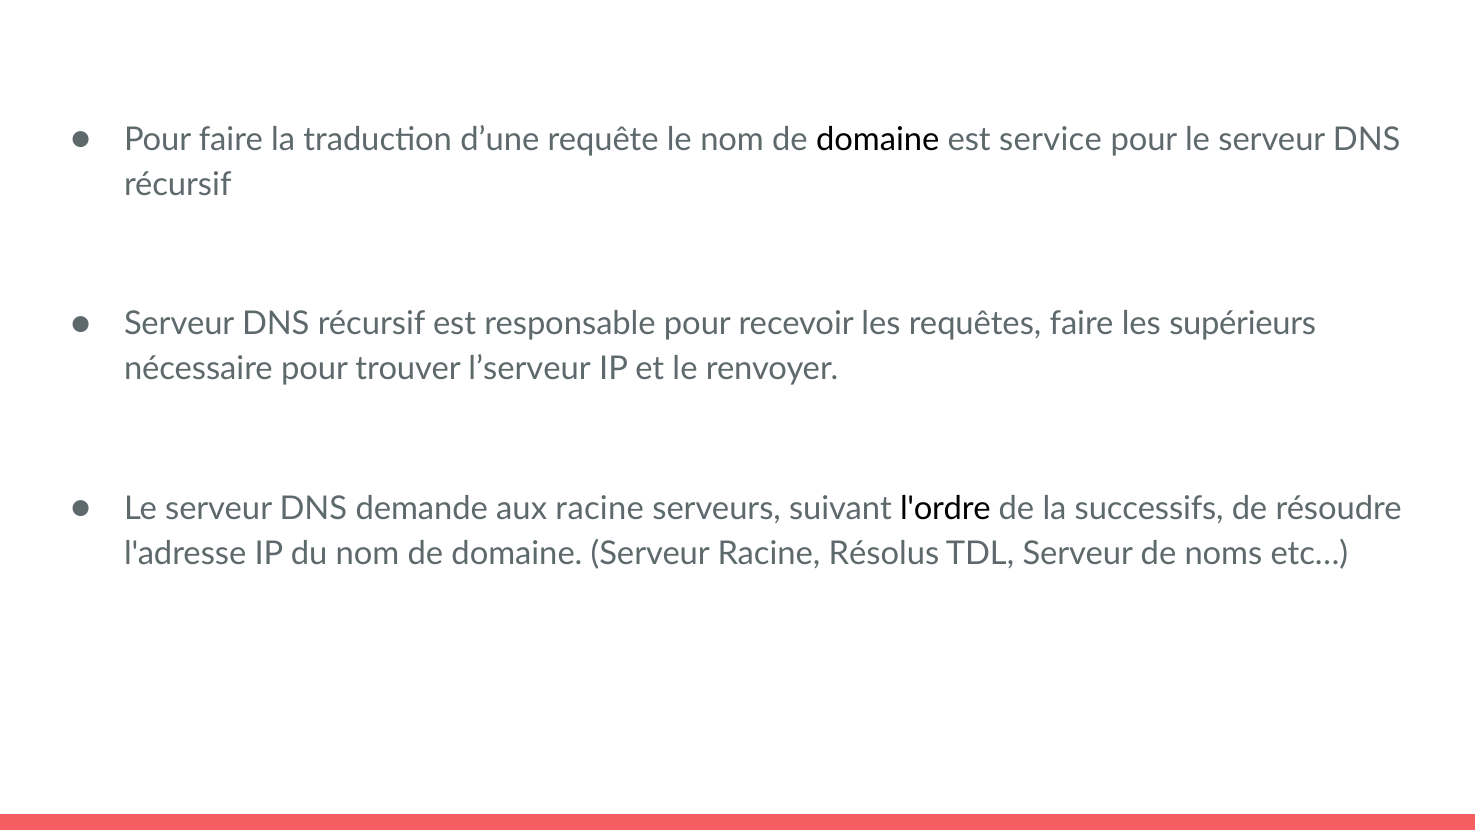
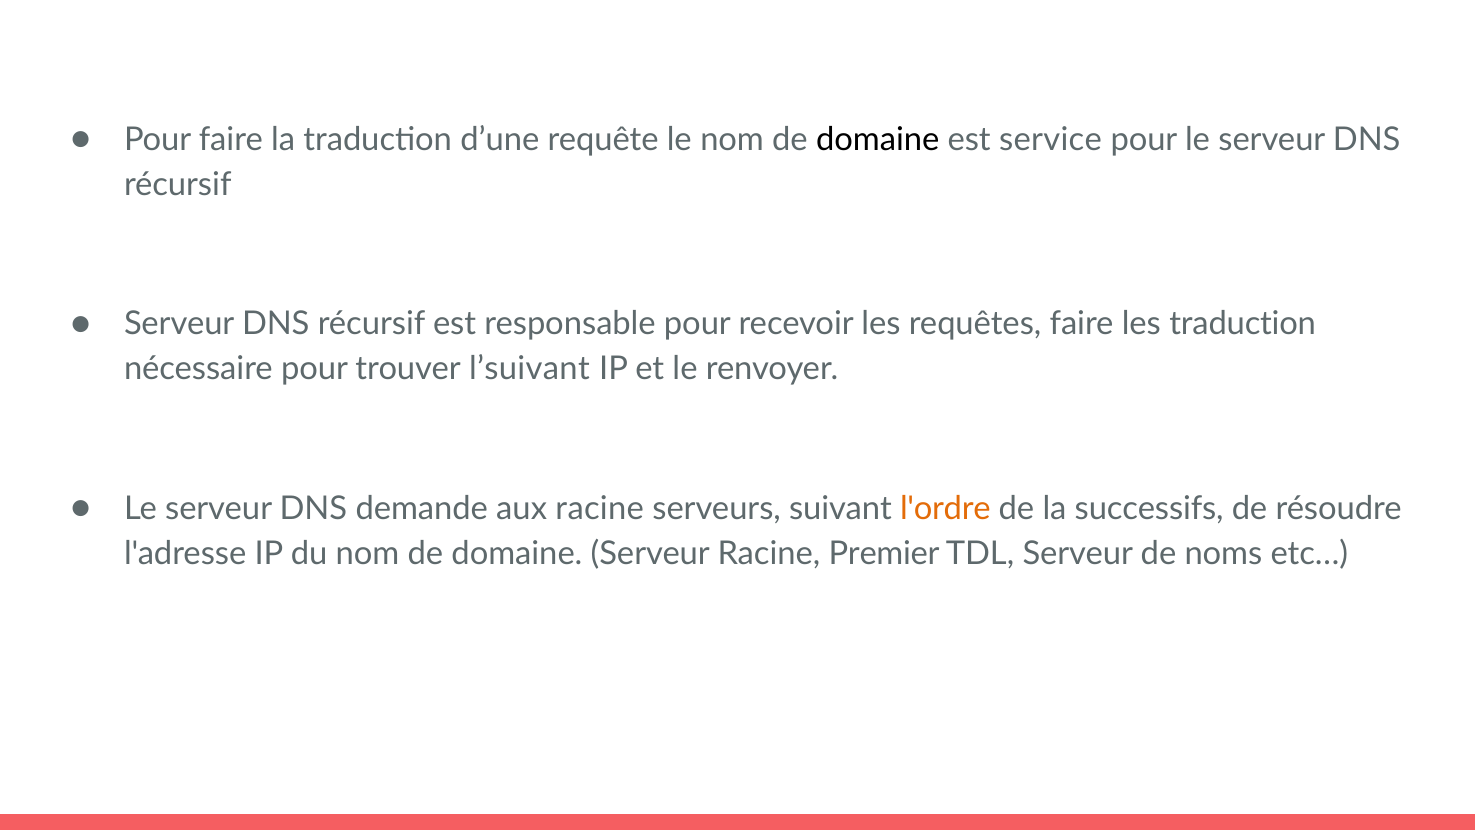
les supérieurs: supérieurs -> traduction (1243, 324)
l’serveur: l’serveur -> l’suivant (529, 369)
l'ordre colour: black -> orange (945, 508)
Résolus: Résolus -> Premier (884, 554)
